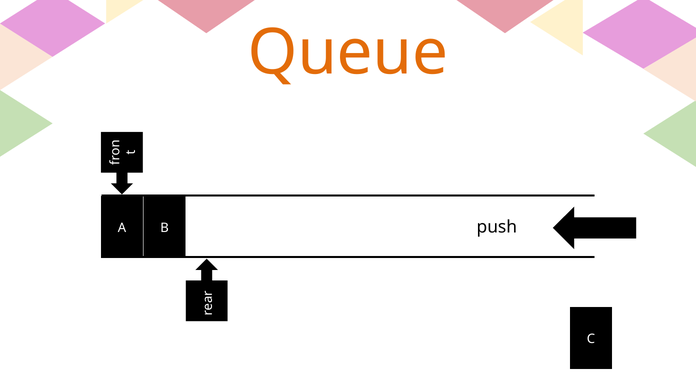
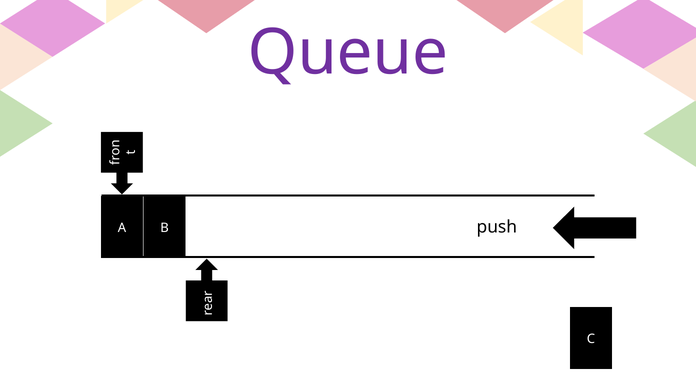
Queue colour: orange -> purple (348, 53)
